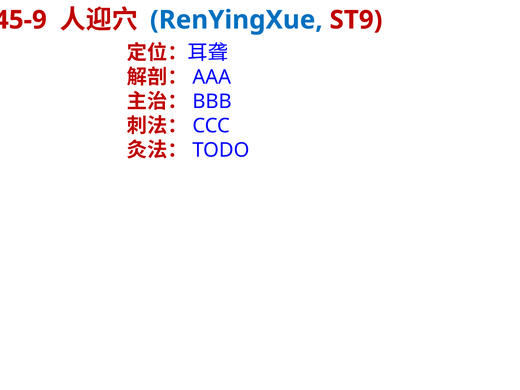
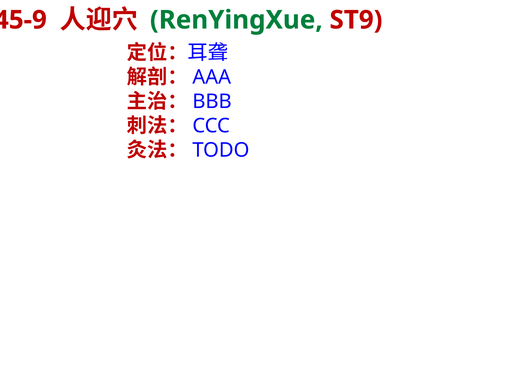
RenYingXue colour: blue -> green (236, 20)
